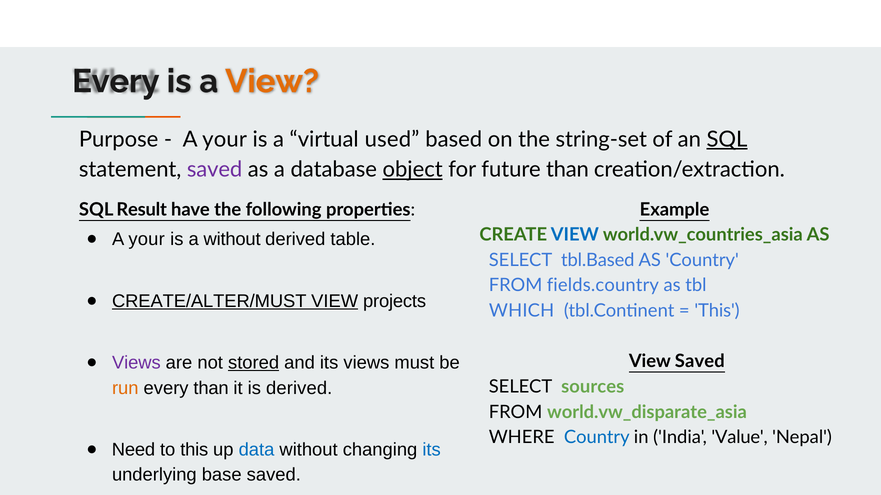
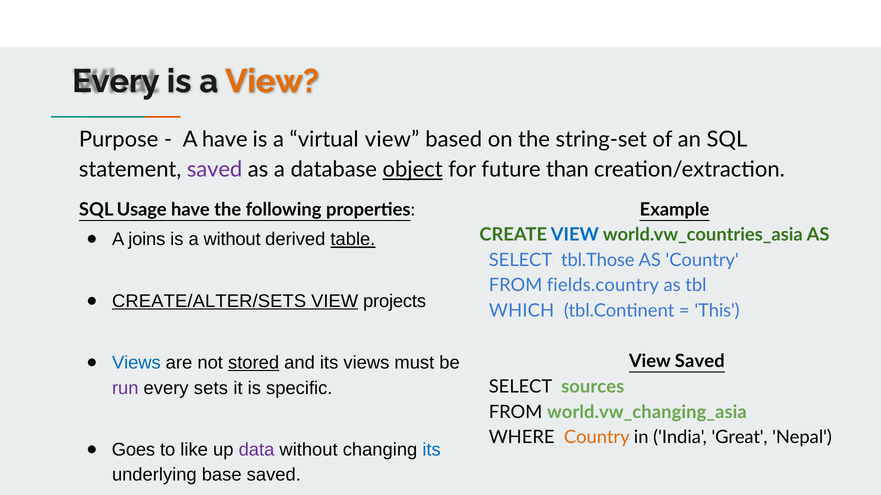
your: your -> have (225, 139)
virtual used: used -> view (392, 139)
SQL underline: present -> none (727, 139)
Result: Result -> Usage (142, 210)
your: your -> joins (147, 240)
table underline: none -> present (353, 240)
tbl.Based: tbl.Based -> tbl.Those (598, 260)
CREATE/ALTER/MUST: CREATE/ALTER/MUST -> CREATE/ALTER/SETS (209, 301)
Views colour: purple -> blue (136, 363)
run colour: orange -> purple (125, 388)
every than: than -> sets (211, 388)
is derived: derived -> specific (299, 388)
world.vw_disparate_asia: world.vw_disparate_asia -> world.vw_changing_asia (647, 412)
Country colour: blue -> orange (597, 438)
Value: Value -> Great (740, 438)
Need: Need -> Goes (134, 450)
to this: this -> like (194, 450)
data colour: blue -> purple (257, 450)
